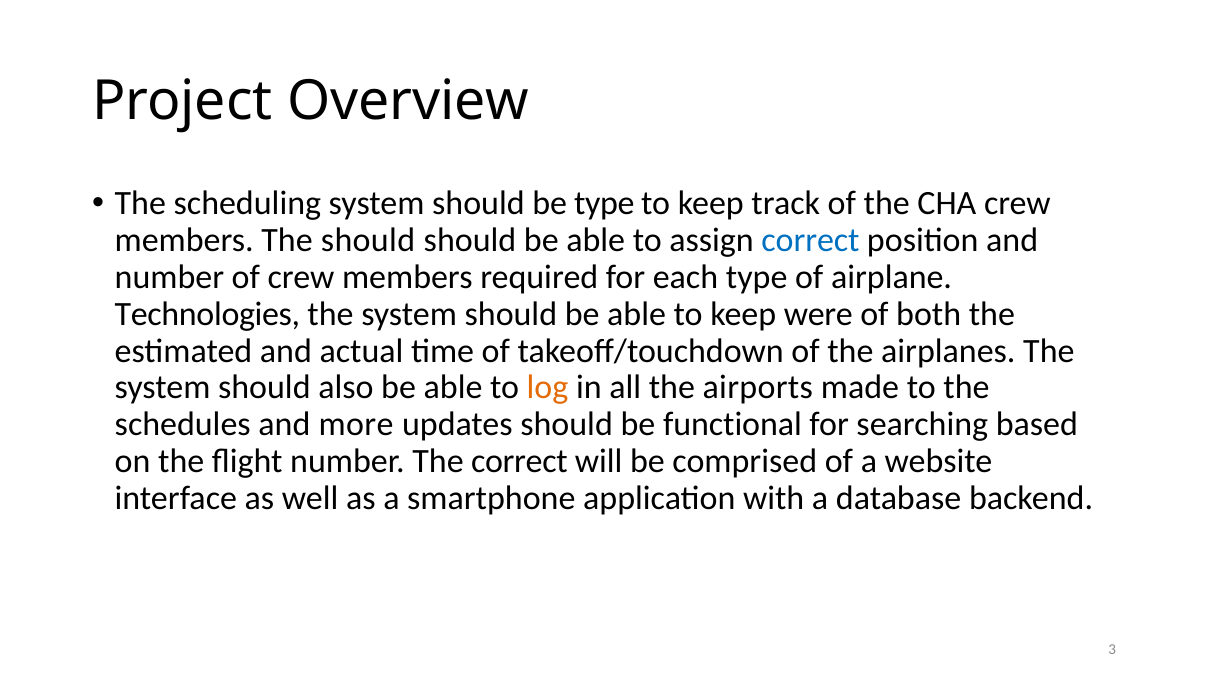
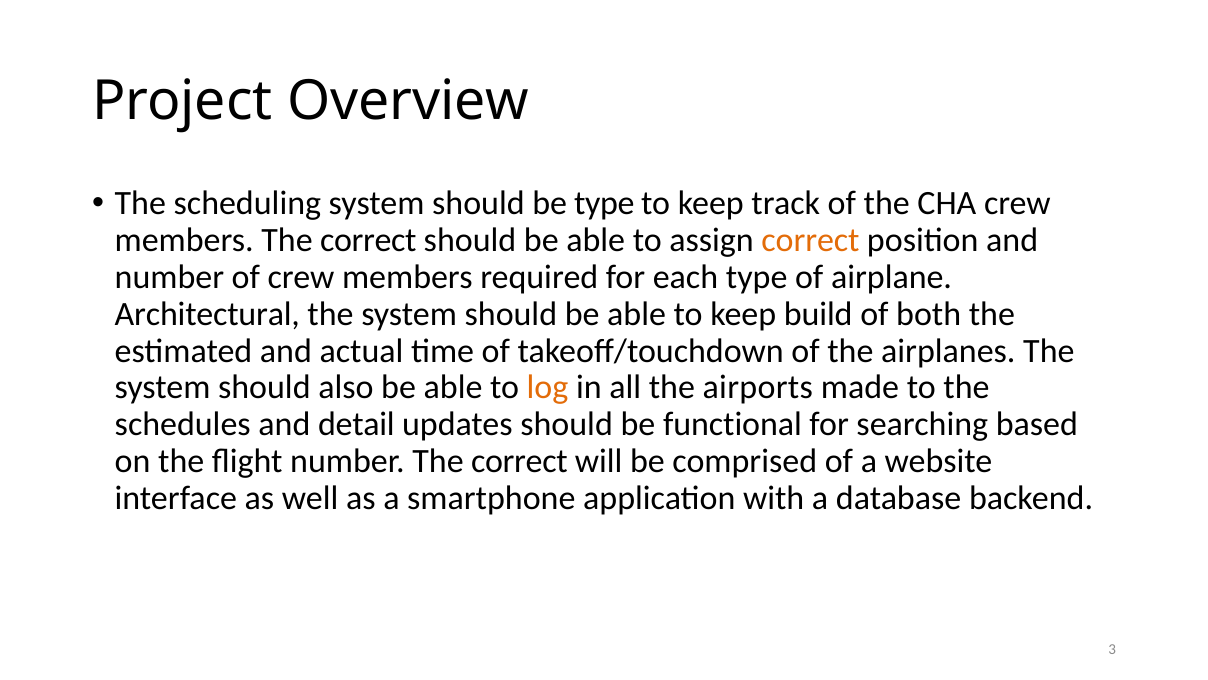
members The should: should -> correct (368, 240)
correct colour: blue -> orange (810, 240)
Technologies: Technologies -> Architectural (207, 314)
were: were -> build (818, 314)
more: more -> detail (356, 424)
